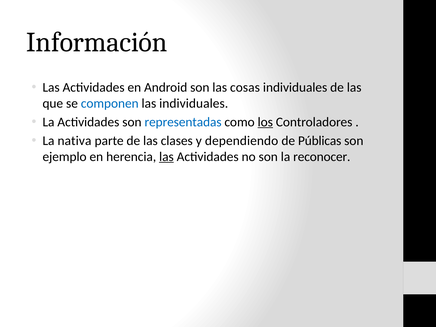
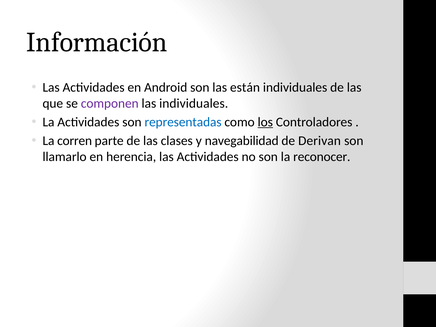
cosas: cosas -> están (245, 87)
componen colour: blue -> purple (110, 103)
nativa: nativa -> corren (75, 141)
dependiendo: dependiendo -> navegabilidad (242, 141)
Públicas: Públicas -> Derivan (320, 141)
ejemplo: ejemplo -> llamarlo (65, 157)
las underline: present -> none (166, 157)
